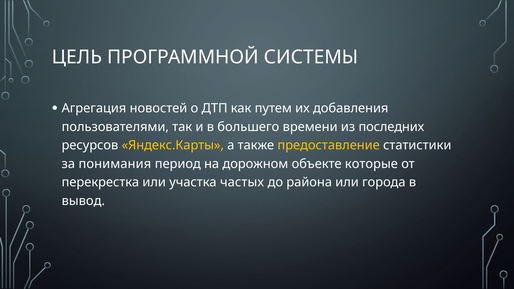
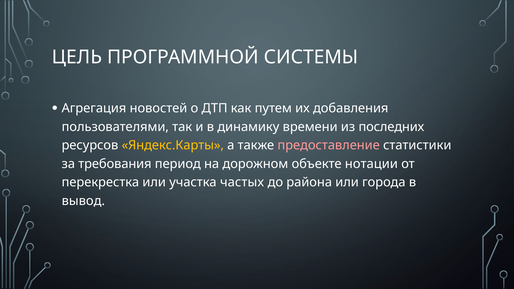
большего: большего -> динамику (248, 127)
предоставление colour: yellow -> pink (329, 145)
понимания: понимания -> требования (115, 164)
которые: которые -> нотации (371, 164)
